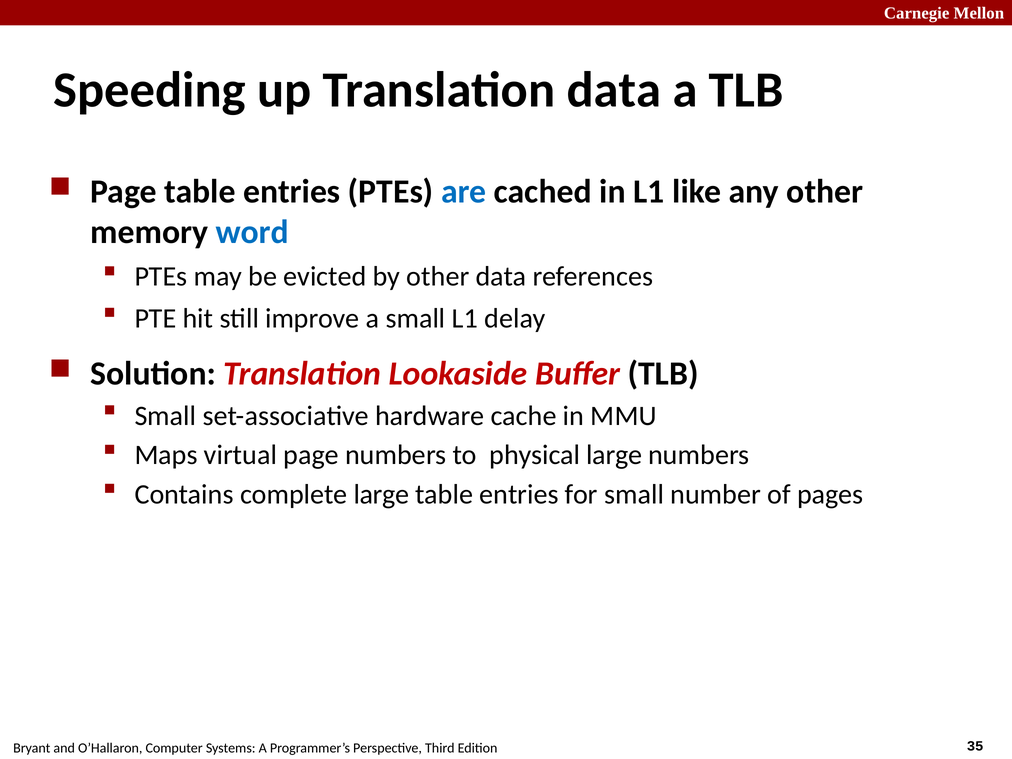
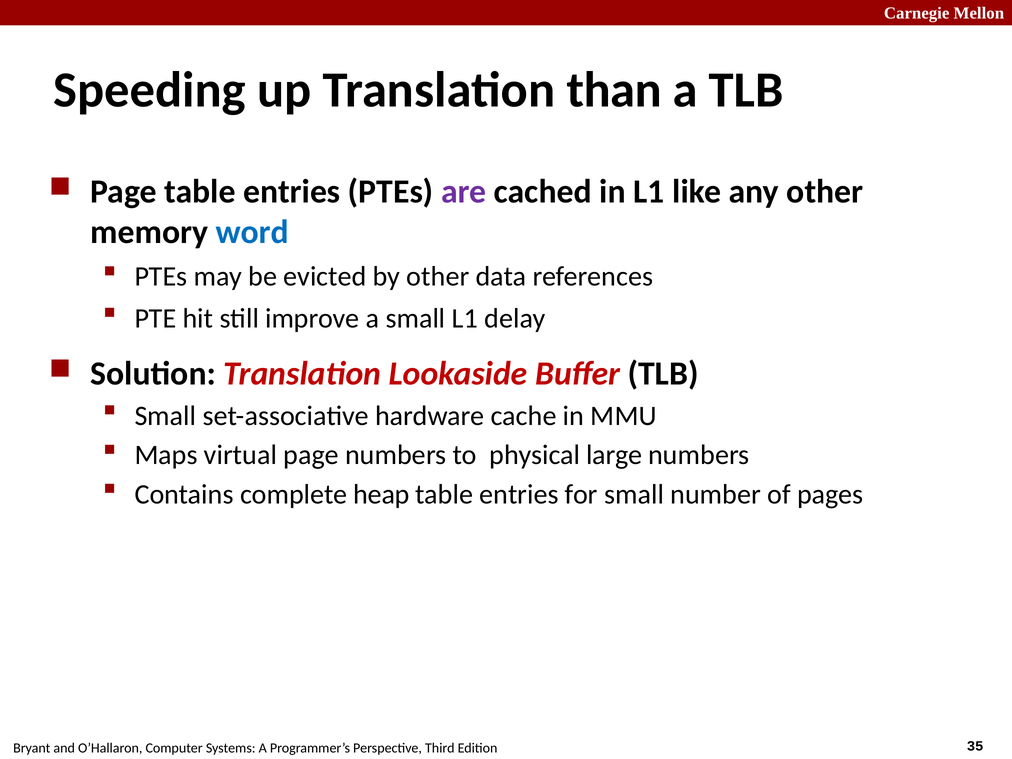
Translation data: data -> than (614, 90)
are colour: blue -> purple (464, 192)
complete large: large -> heap (381, 495)
